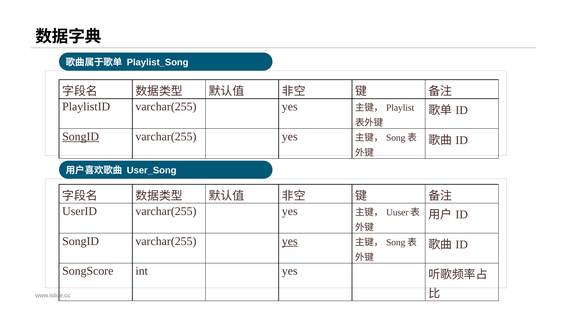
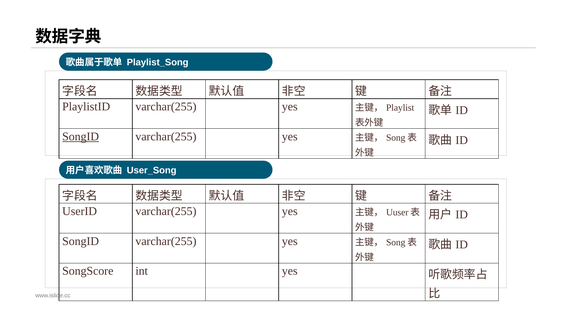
yes underline: present -> none (290, 241)
